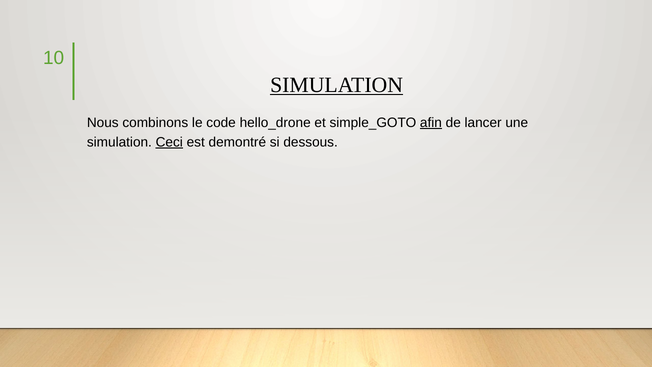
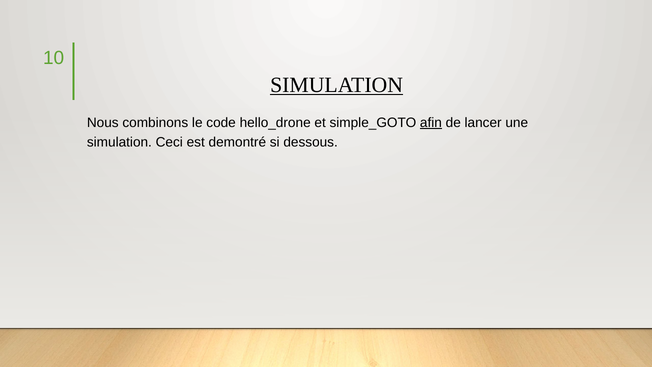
Ceci underline: present -> none (169, 142)
